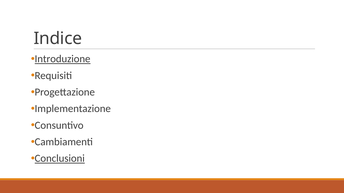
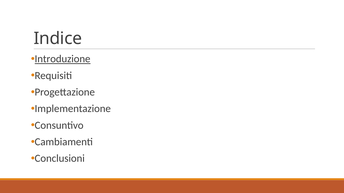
Conclusioni underline: present -> none (60, 159)
